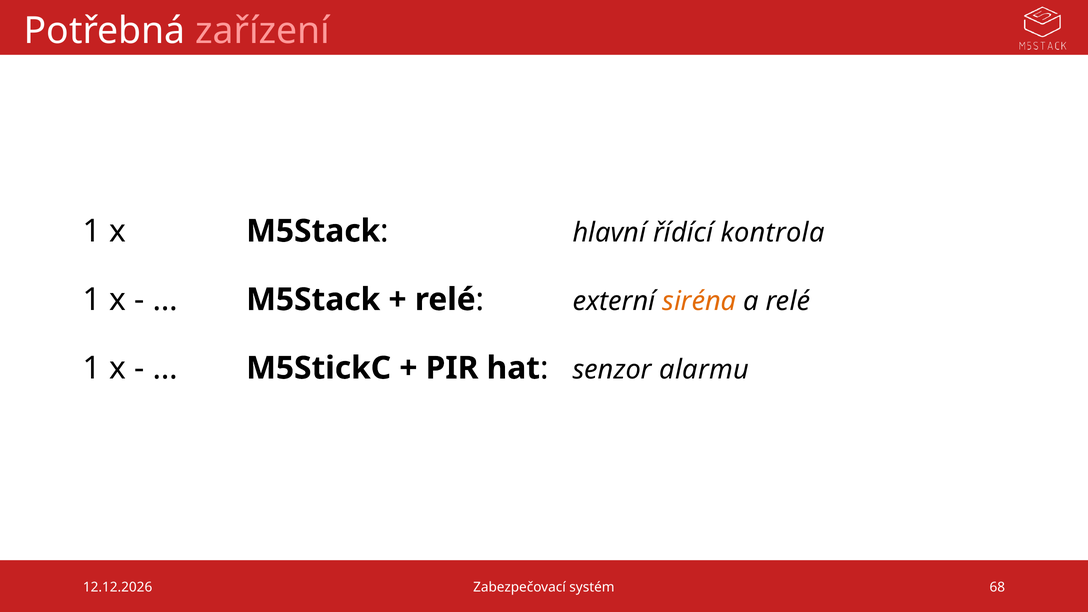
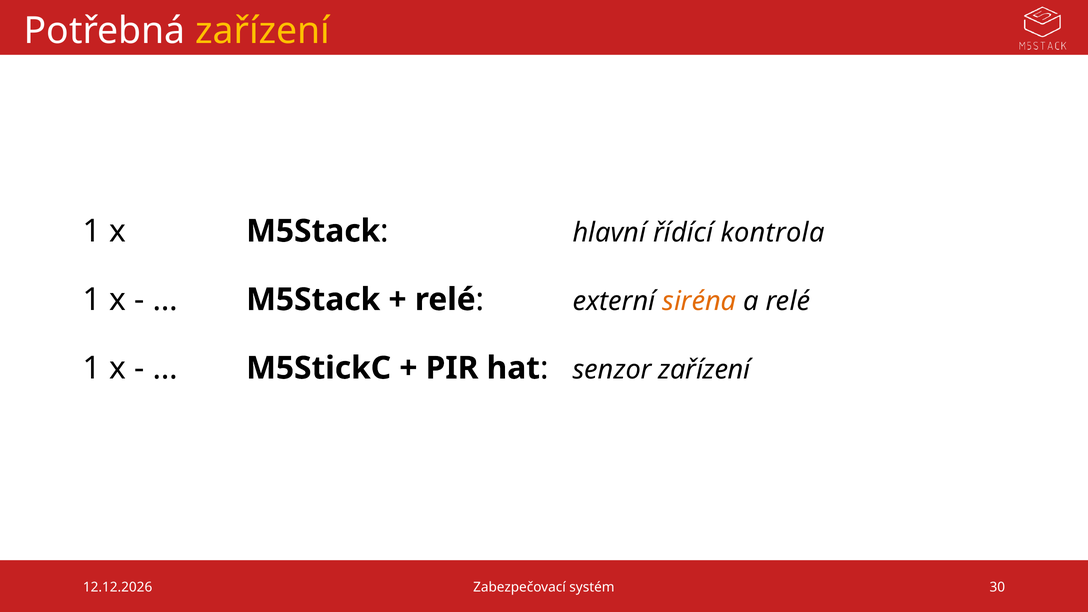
zařízení colour: pink -> yellow (263, 31)
senzor alarmu: alarmu -> zařízení (704, 370)
68: 68 -> 30 (997, 587)
